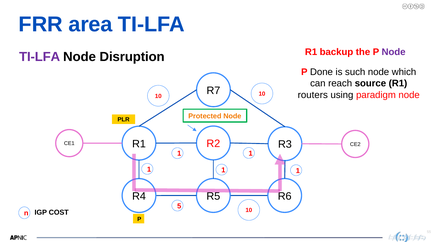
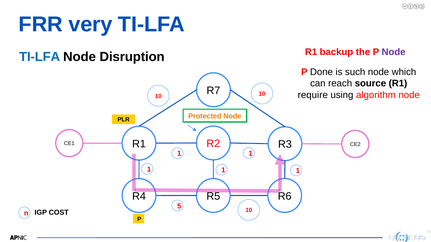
area: area -> very (90, 24)
TI-LFA colour: purple -> blue (40, 57)
routers: routers -> require (313, 95)
paradigm: paradigm -> algorithm (376, 95)
